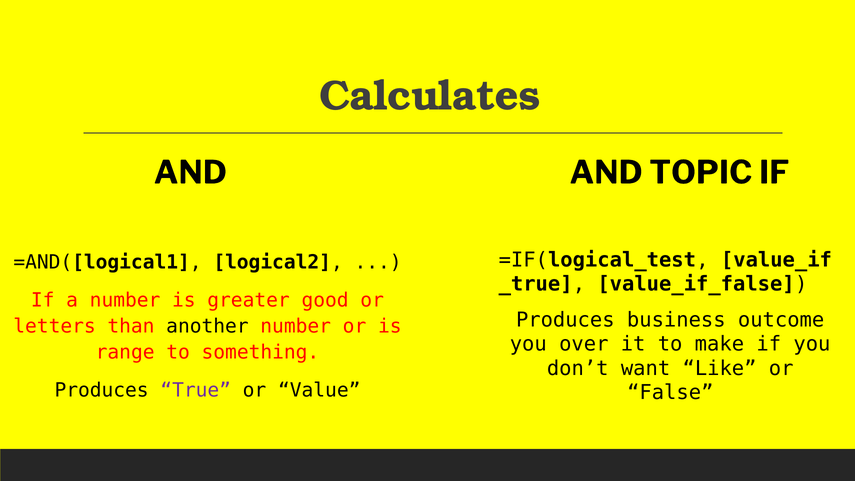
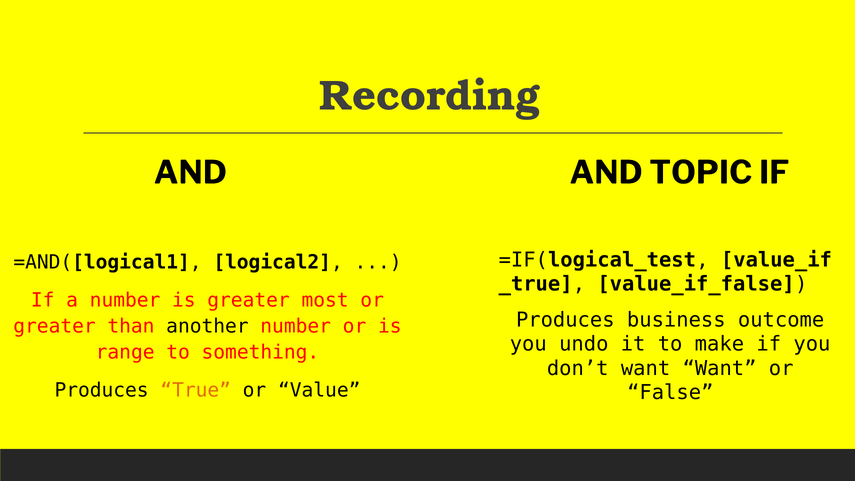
Calculates: Calculates -> Recording (430, 96)
good: good -> most (325, 300)
letters: letters -> greater (55, 326)
over: over -> undo (584, 344)
want Like: Like -> Want (720, 368)
True colour: purple -> orange (196, 390)
